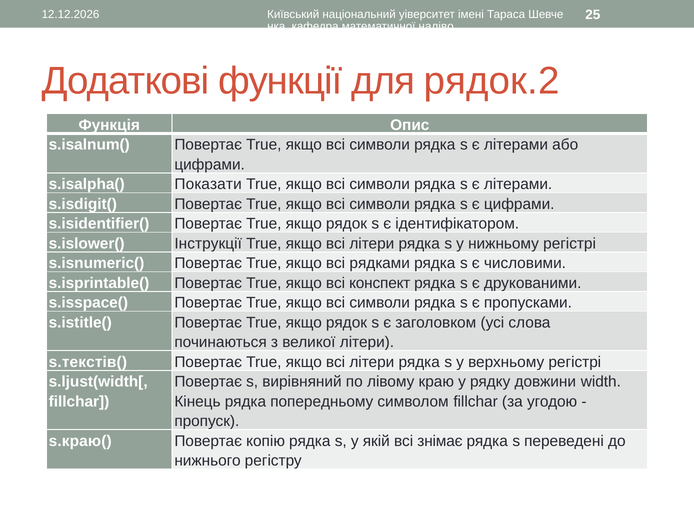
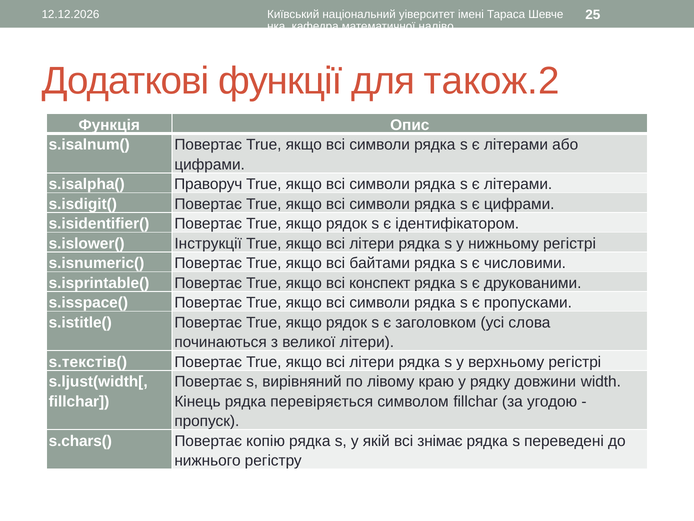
рядок.2: рядок.2 -> також.2 (492, 81)
Показати: Показати -> Праворуч (208, 184)
рядками: рядками -> байтами (380, 263)
попередньому: попередньому -> перевіряється (322, 401)
s.краю(: s.краю( -> s.chars( (80, 441)
